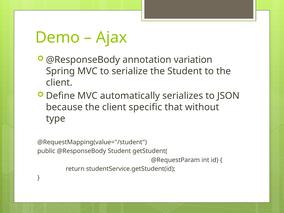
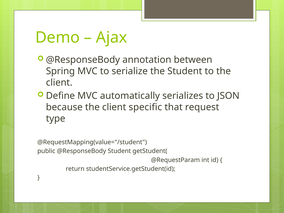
variation: variation -> between (193, 60)
without: without -> request (202, 107)
